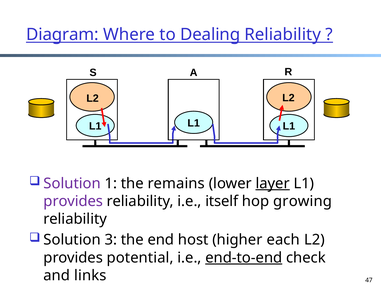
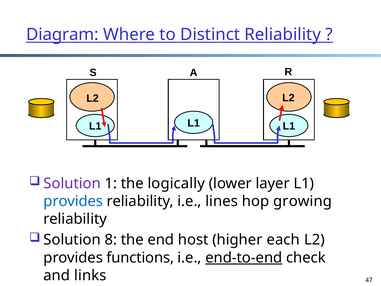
Dealing: Dealing -> Distinct (210, 35)
remains: remains -> logically (176, 183)
layer underline: present -> none (273, 183)
provides colour: purple -> blue (73, 201)
itself: itself -> lines (222, 201)
3: 3 -> 8 (111, 240)
potential: potential -> functions (140, 257)
